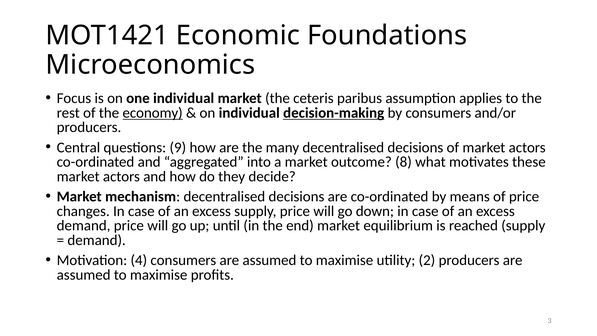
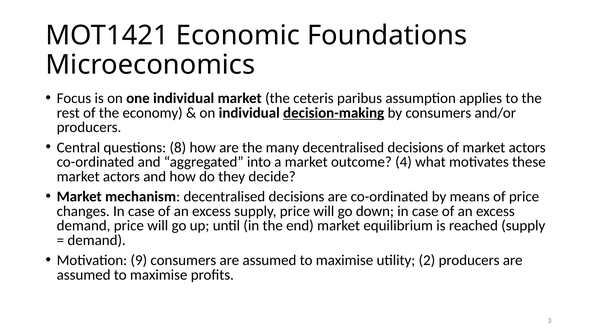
economy underline: present -> none (153, 113)
9: 9 -> 8 (178, 147)
8: 8 -> 4 (404, 162)
4: 4 -> 9 (139, 260)
